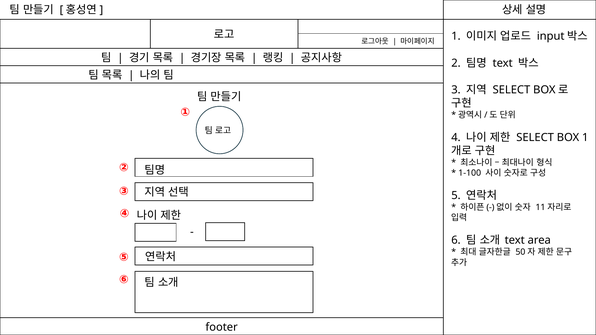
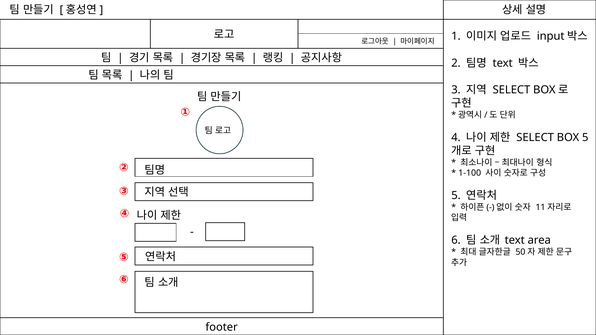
BOX 1: 1 -> 5 (585, 138)
